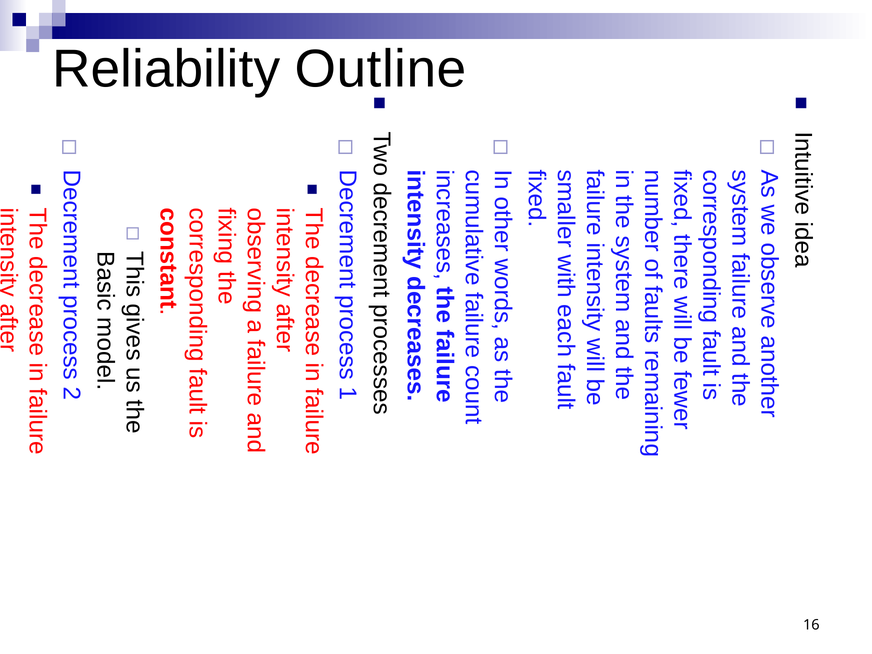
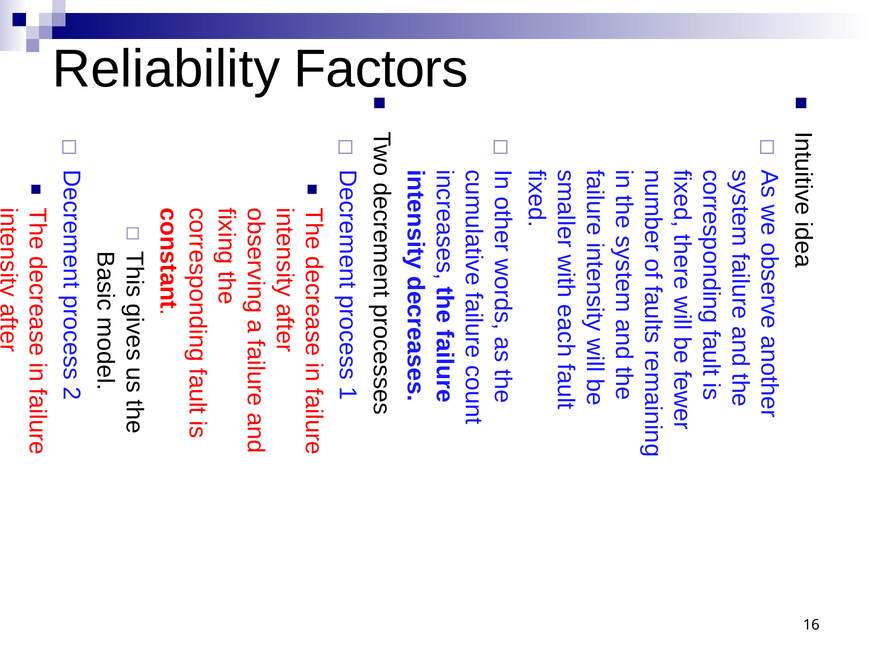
Outline: Outline -> Factors (381, 69)
